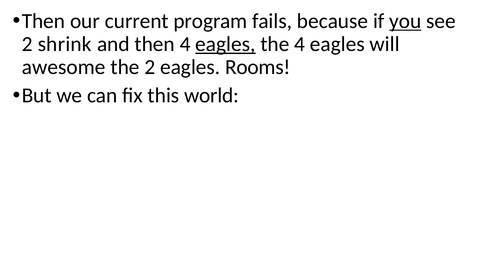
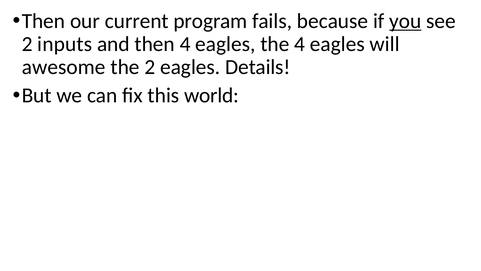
shrink: shrink -> inputs (65, 44)
eagles underline: present -> none (225, 44)
Rooms: Rooms -> Details (258, 67)
